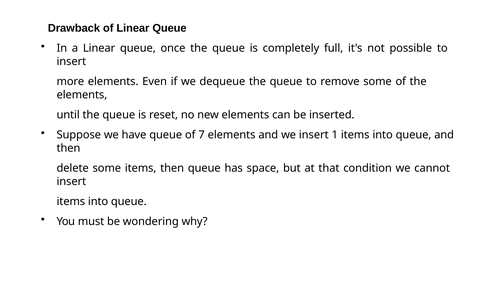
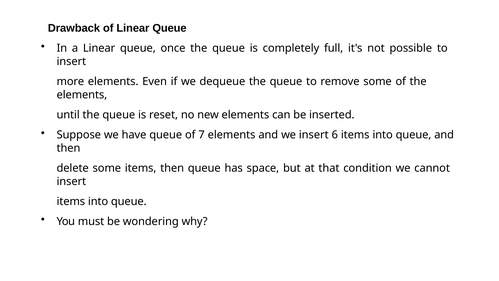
1: 1 -> 6 (335, 135)
